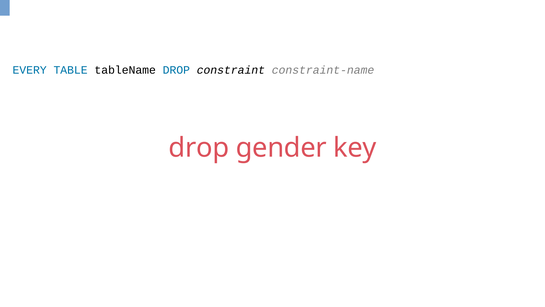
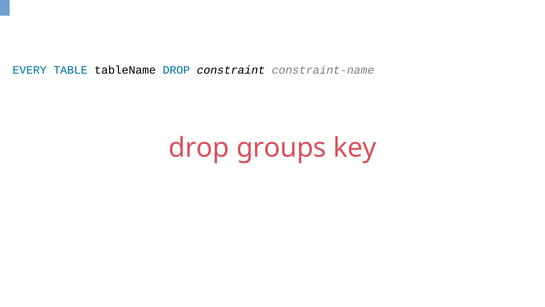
gender: gender -> groups (281, 148)
